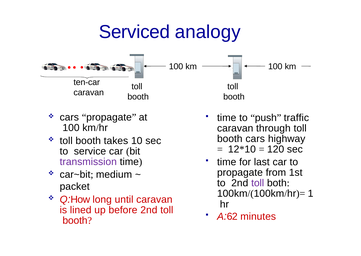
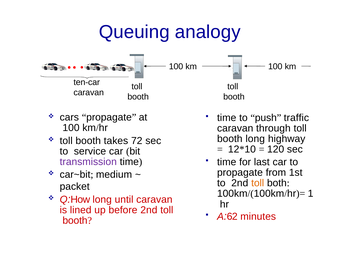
Serviced: Serviced -> Queuing (134, 32)
booth cars: cars -> long (255, 138)
10: 10 -> 72 (137, 140)
toll colour: purple -> orange (258, 183)
